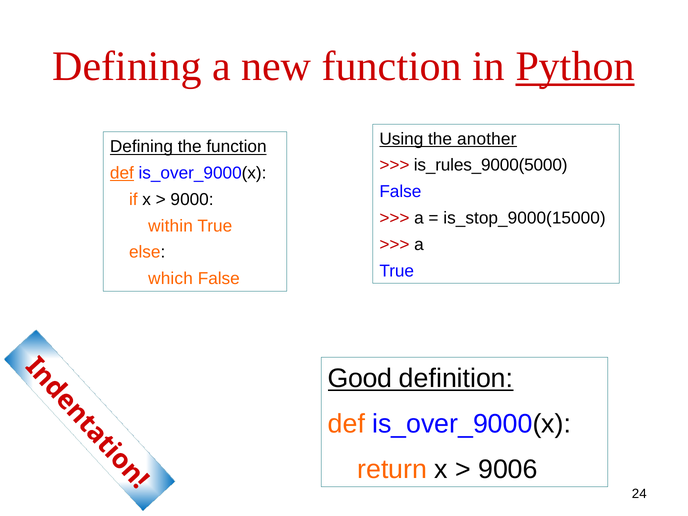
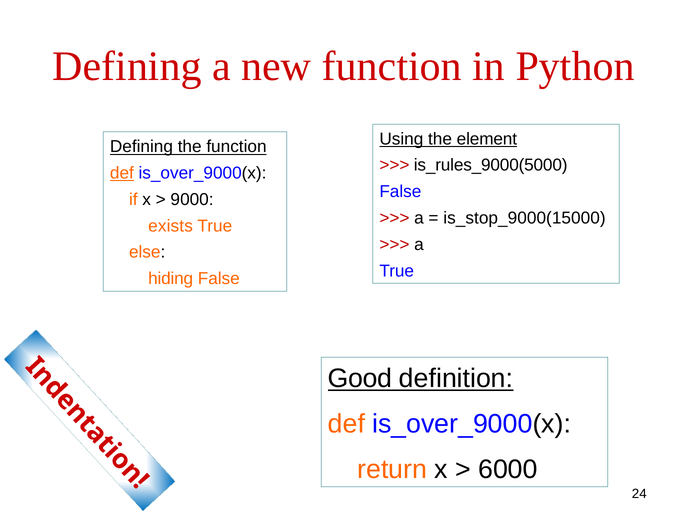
Python underline: present -> none (575, 67)
another: another -> element (487, 139)
within: within -> exists (171, 226)
which: which -> hiding (171, 279)
9006: 9006 -> 6000 (508, 469)
